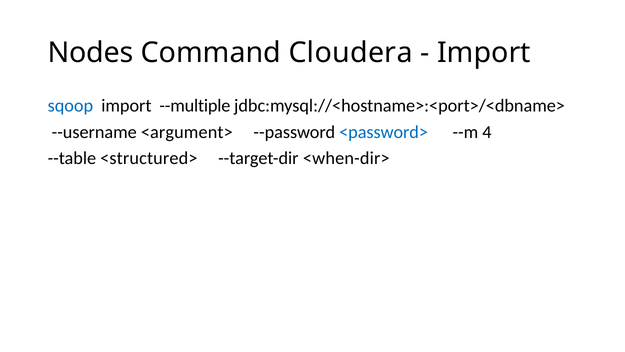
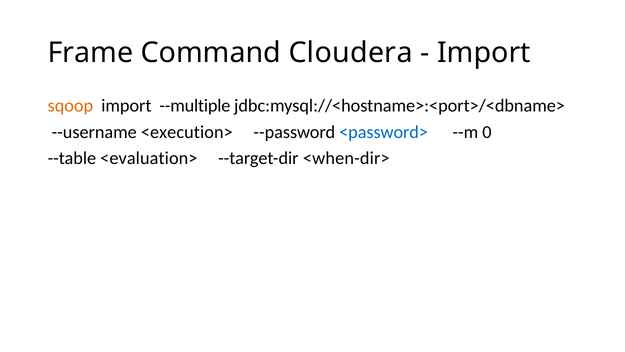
Nodes: Nodes -> Frame (90, 53)
sqoop colour: blue -> orange (70, 106)
<argument>: <argument> -> <execution> (187, 132)
4: 4 -> 0 (487, 132)
<structured>: <structured> -> <evaluation> (149, 158)
